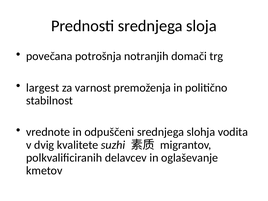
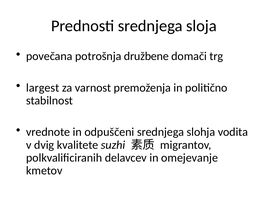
notranjih: notranjih -> družbene (146, 56)
oglaševanje: oglaševanje -> omejevanje (190, 158)
